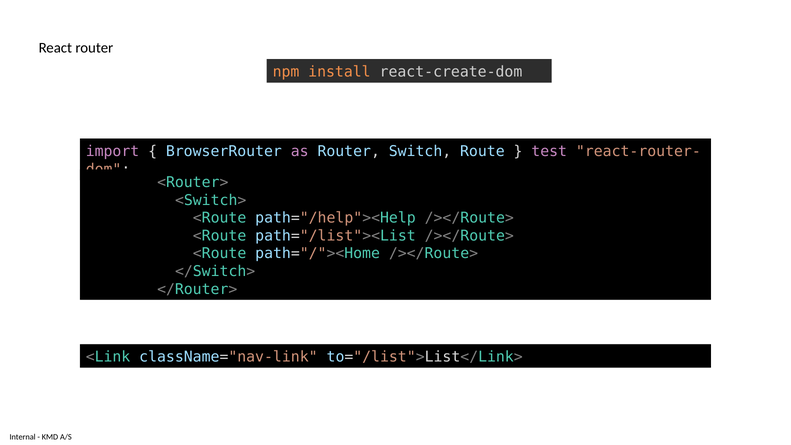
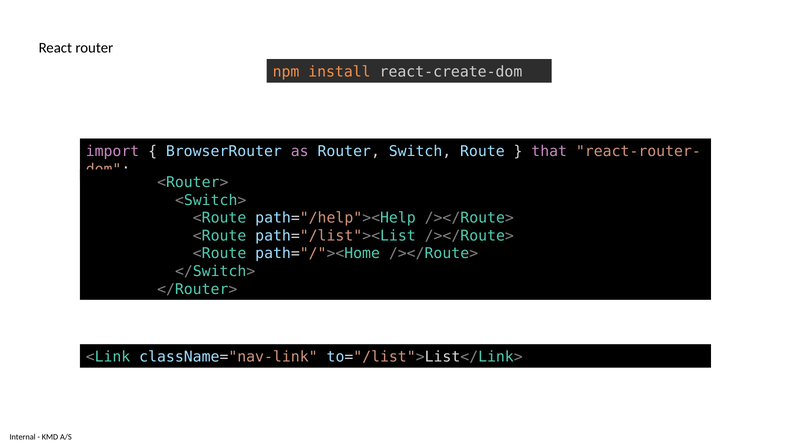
test: test -> that (549, 151)
